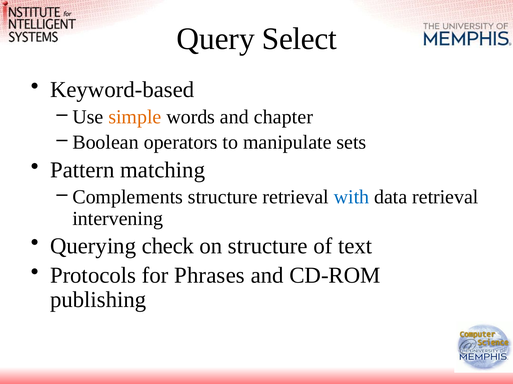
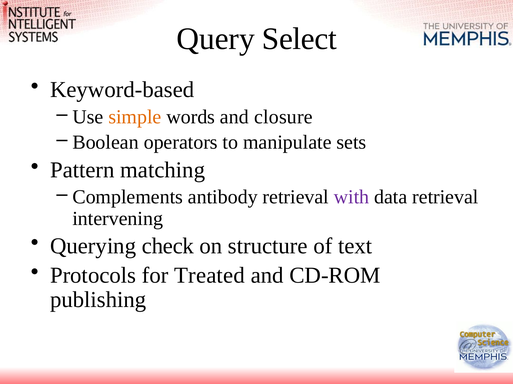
chapter: chapter -> closure (283, 117)
Complements structure: structure -> antibody (223, 197)
with colour: blue -> purple (351, 197)
Phrases: Phrases -> Treated (210, 276)
